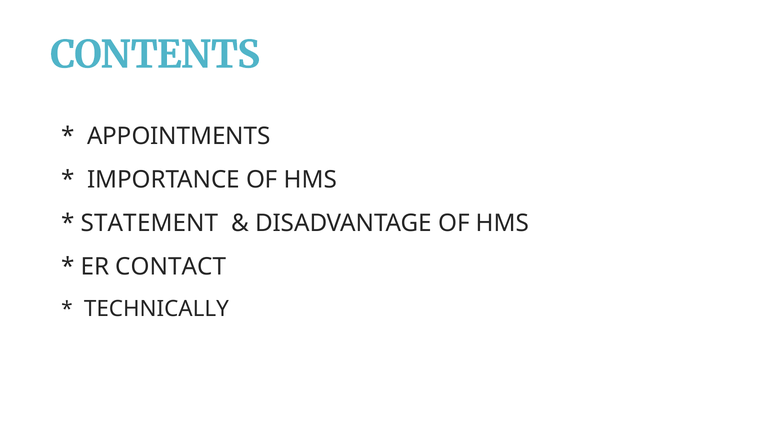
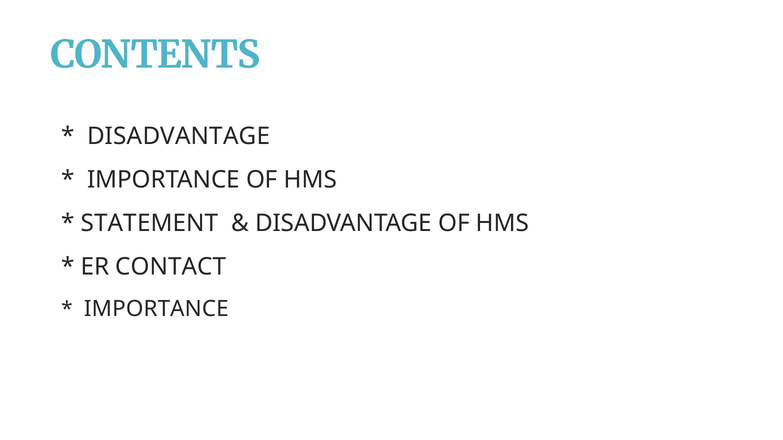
APPOINTMENTS: APPOINTMENTS -> DISADVANTAGE (179, 136)
TECHNICALLY: TECHNICALLY -> IMPORTANCE (156, 309)
